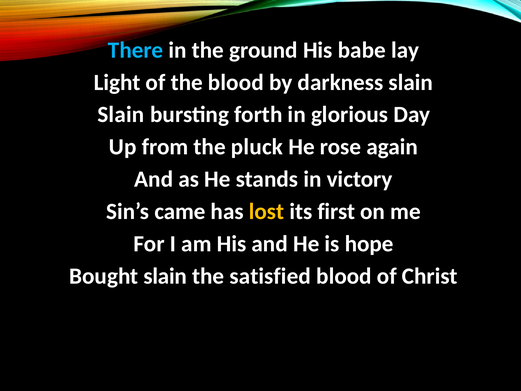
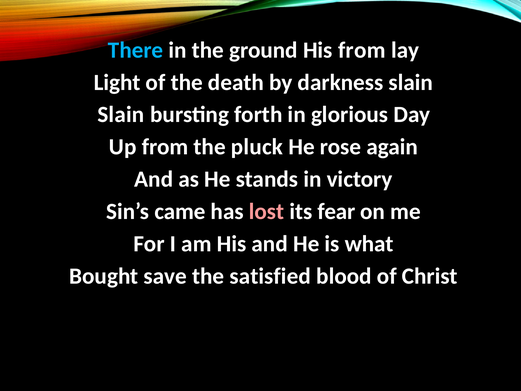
His babe: babe -> from (362, 50)
the blood: blood -> death (236, 82)
lost colour: yellow -> pink (267, 211)
first: first -> fear (336, 211)
hope: hope -> what (369, 244)
Bought slain: slain -> save (165, 276)
